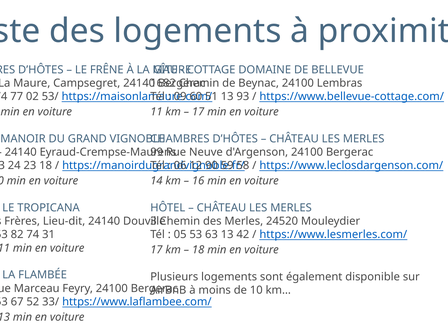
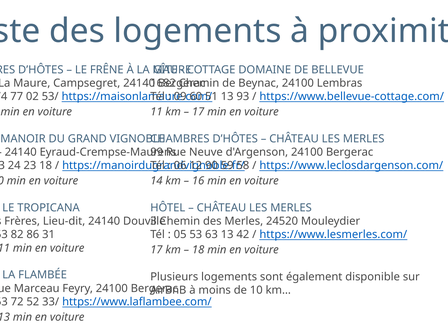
82 74: 74 -> 86 (33, 235)
67: 67 -> 72 (17, 302)
